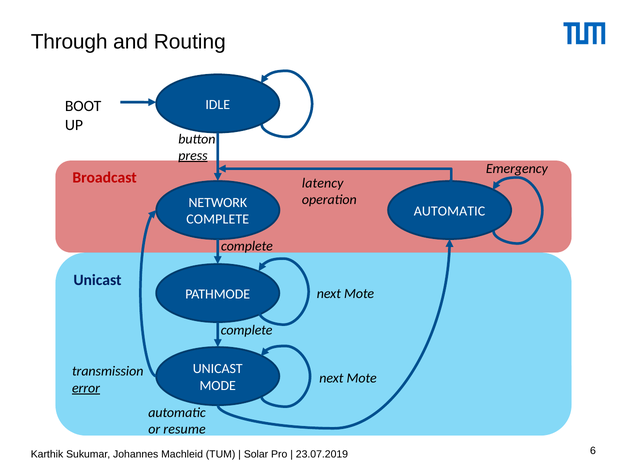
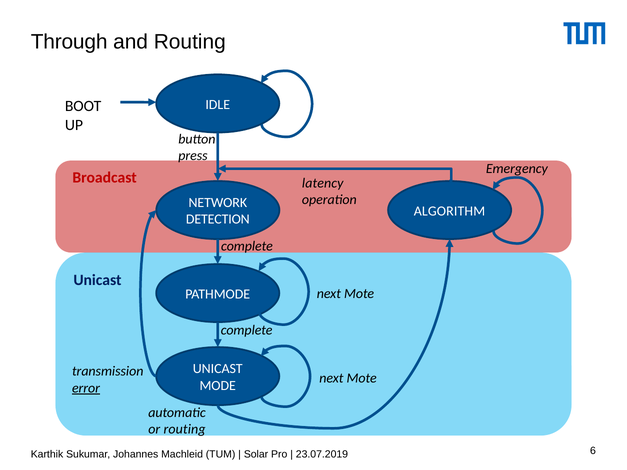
press underline: present -> none (193, 156)
AUTOMATIC: AUTOMATIC -> ALGORITHM (449, 211)
COMPLETE: COMPLETE -> DETECTION (218, 219)
or resume: resume -> routing (185, 429)
